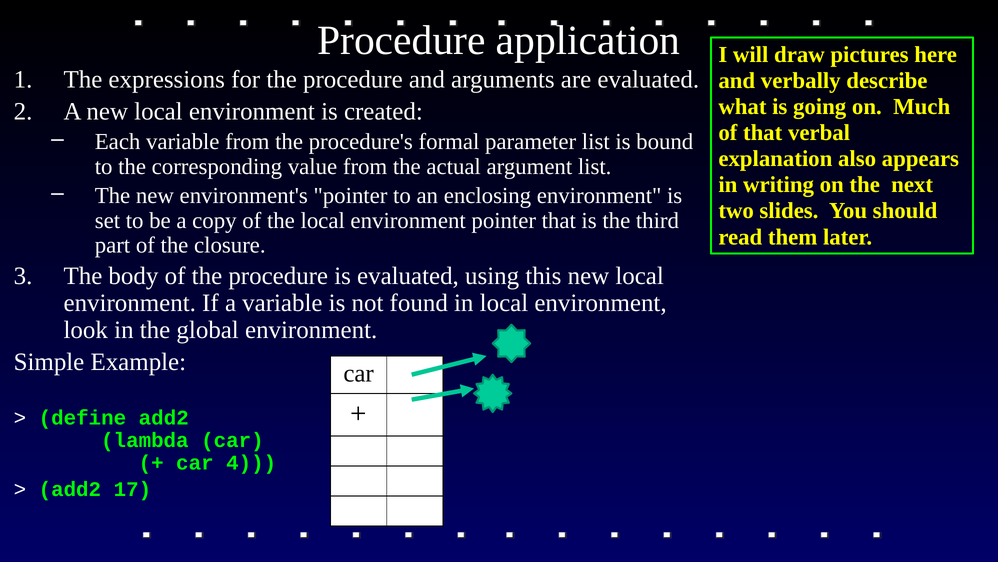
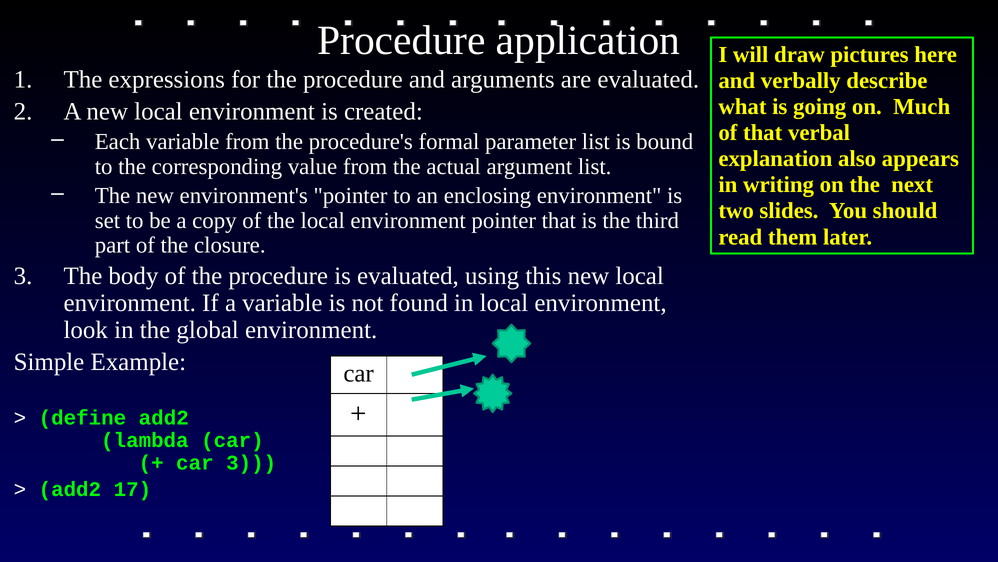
car 4: 4 -> 3 (251, 462)
